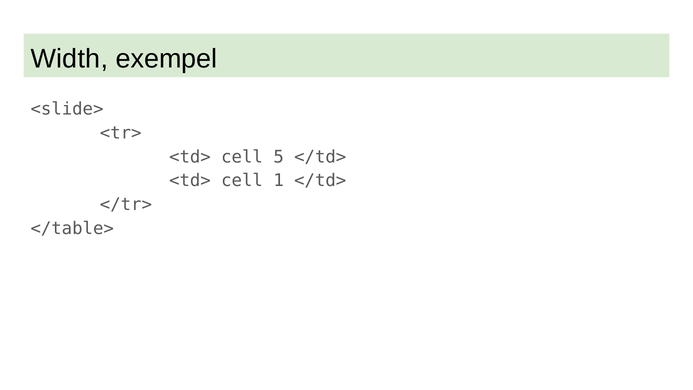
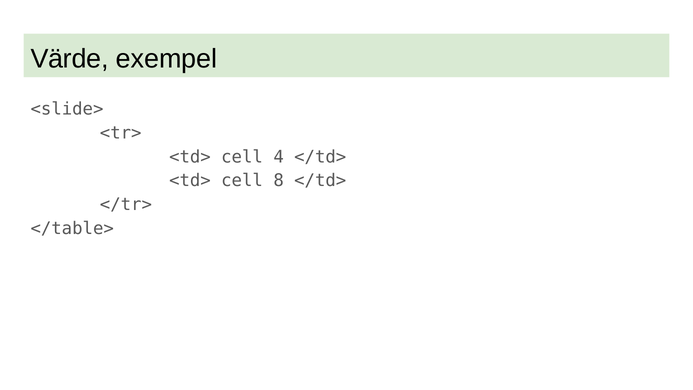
Width: Width -> Värde (70, 59)
5: 5 -> 4 (279, 157)
1: 1 -> 8 (279, 181)
